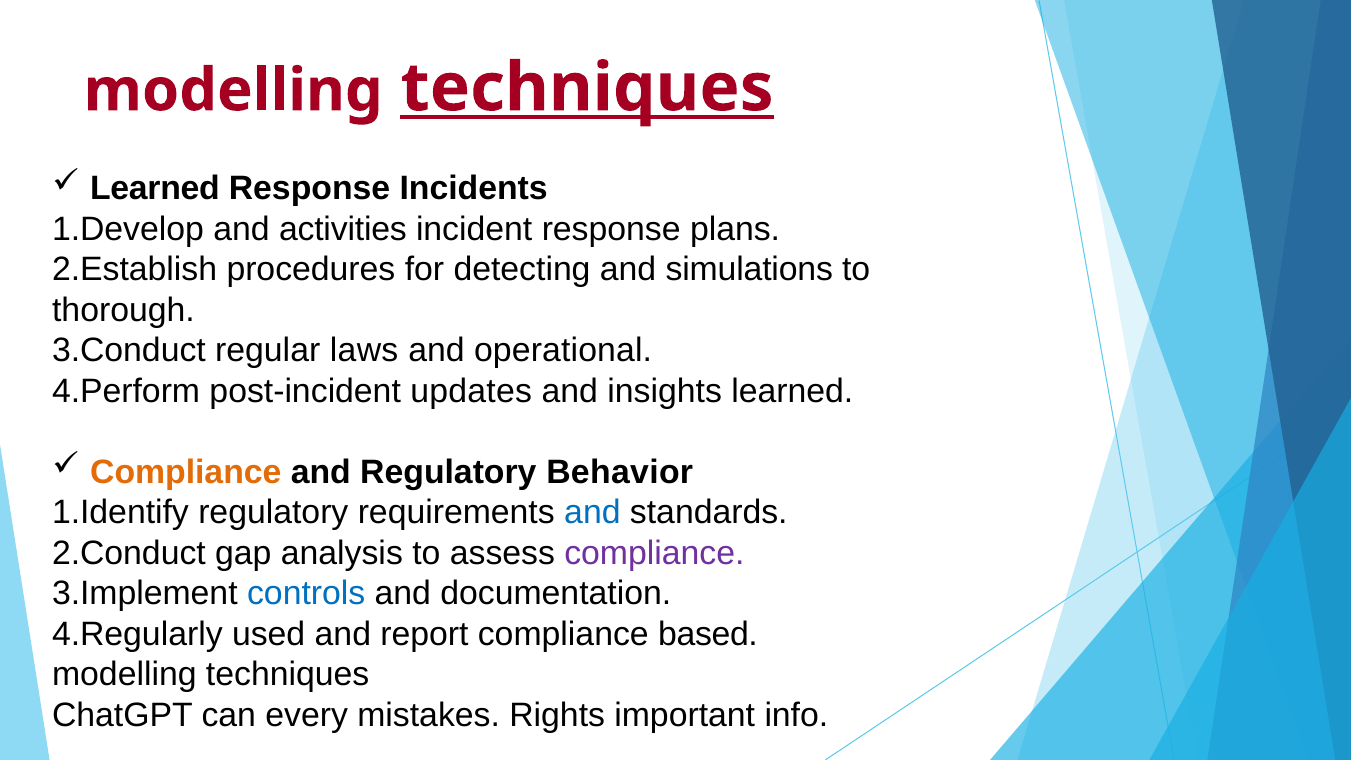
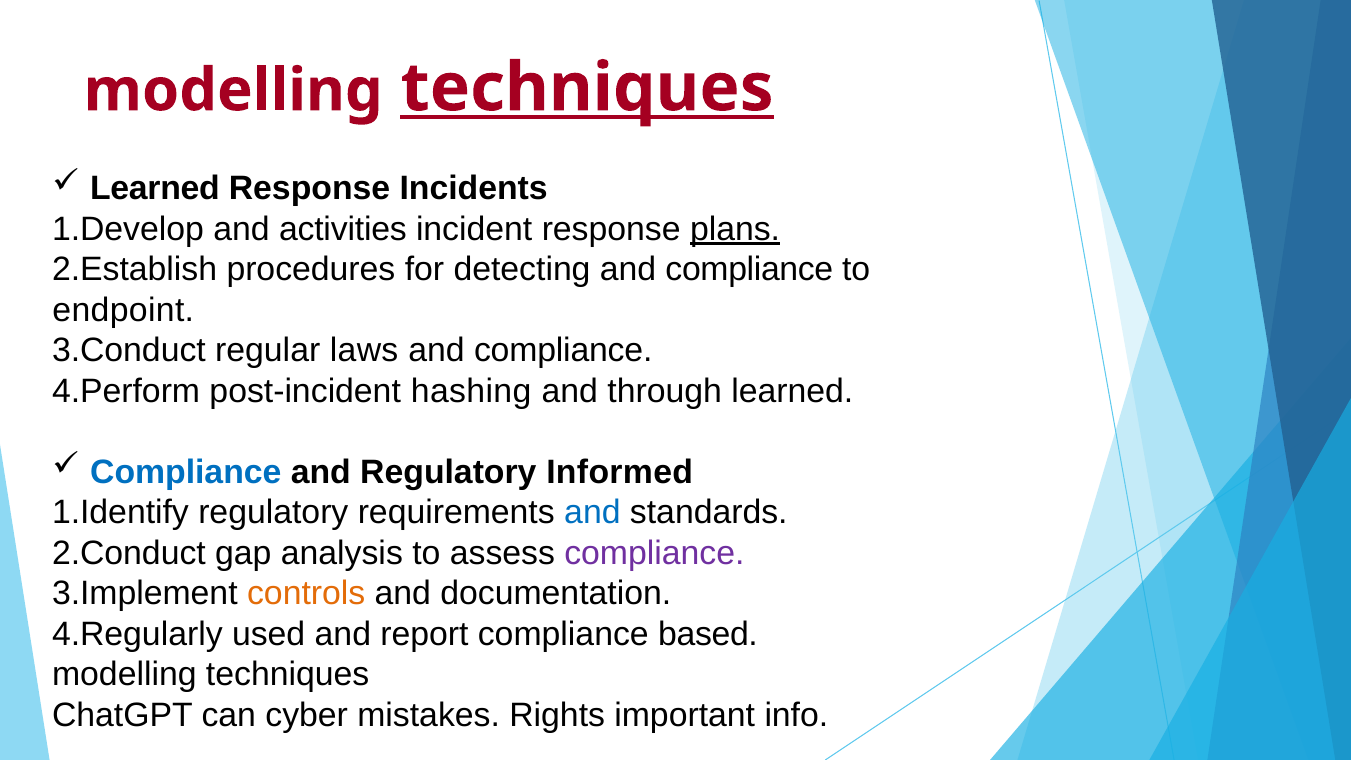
plans underline: none -> present (735, 229)
detecting and simulations: simulations -> compliance (749, 269)
thorough: thorough -> endpoint (123, 310)
operational: operational -> compliance (563, 351)
updates: updates -> hashing (471, 391)
insights: insights -> through (665, 391)
Compliance colour: orange -> blue (186, 472)
Behavior: Behavior -> Informed (620, 472)
controls colour: blue -> orange (306, 594)
every: every -> cyber (307, 715)
